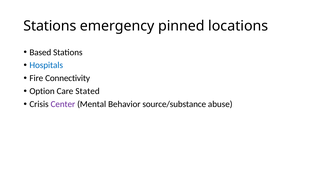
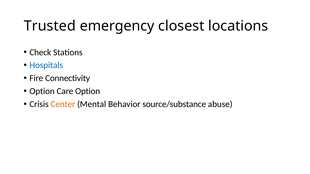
Stations: Stations -> Trusted (50, 26)
pinned: pinned -> closest (181, 26)
Based: Based -> Check (40, 52)
Care Stated: Stated -> Option (88, 91)
Center colour: purple -> orange (63, 104)
